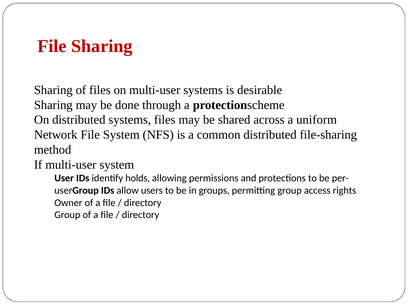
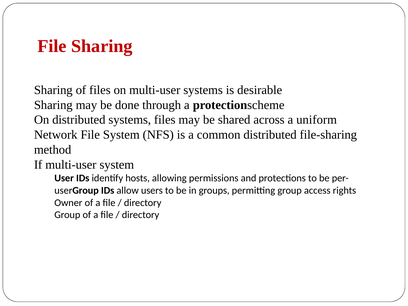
holds: holds -> hosts (138, 178)
